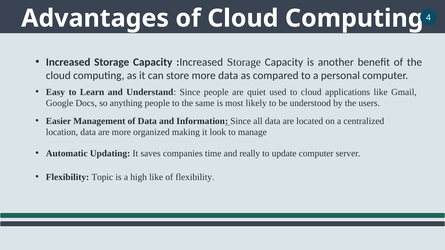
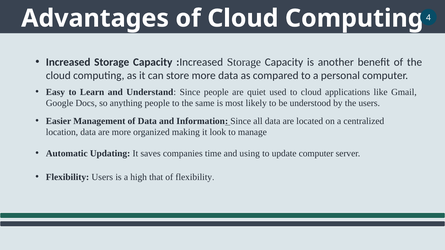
really: really -> using (250, 154)
Flexibility Topic: Topic -> Users (102, 177)
high like: like -> that (156, 177)
